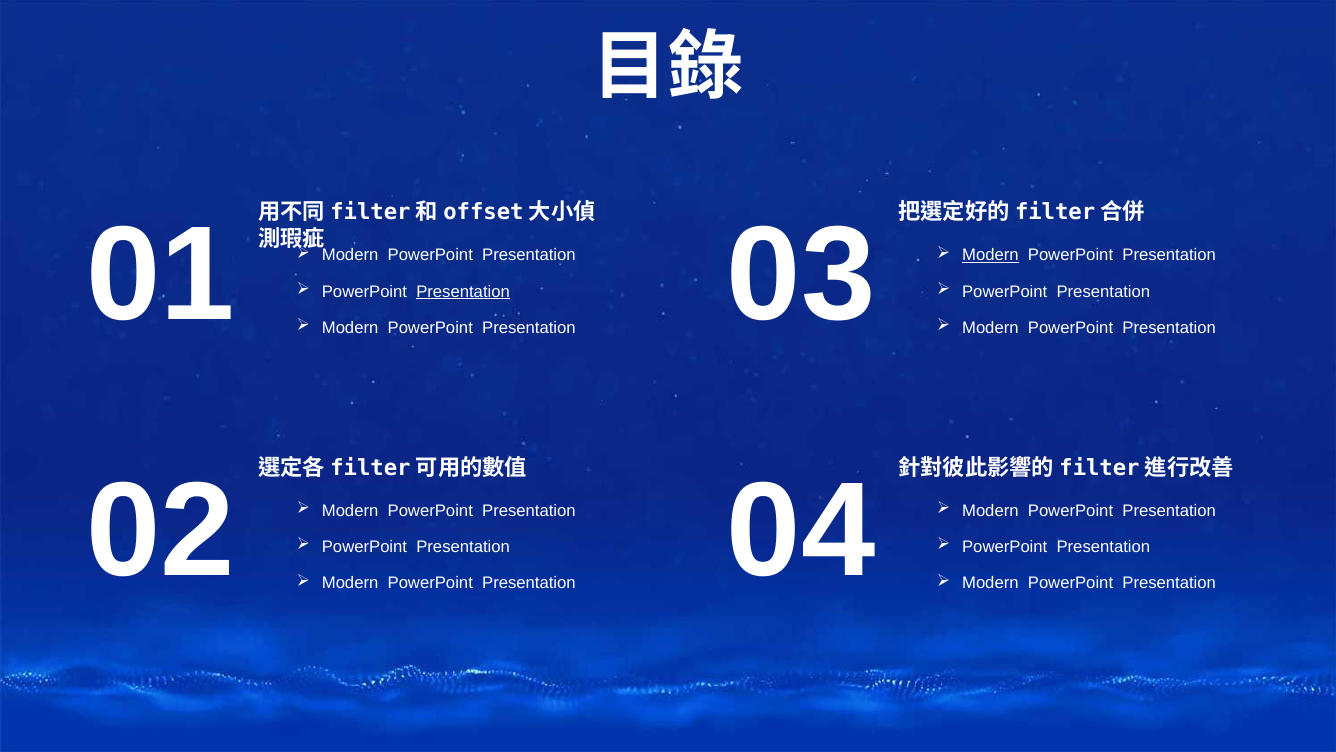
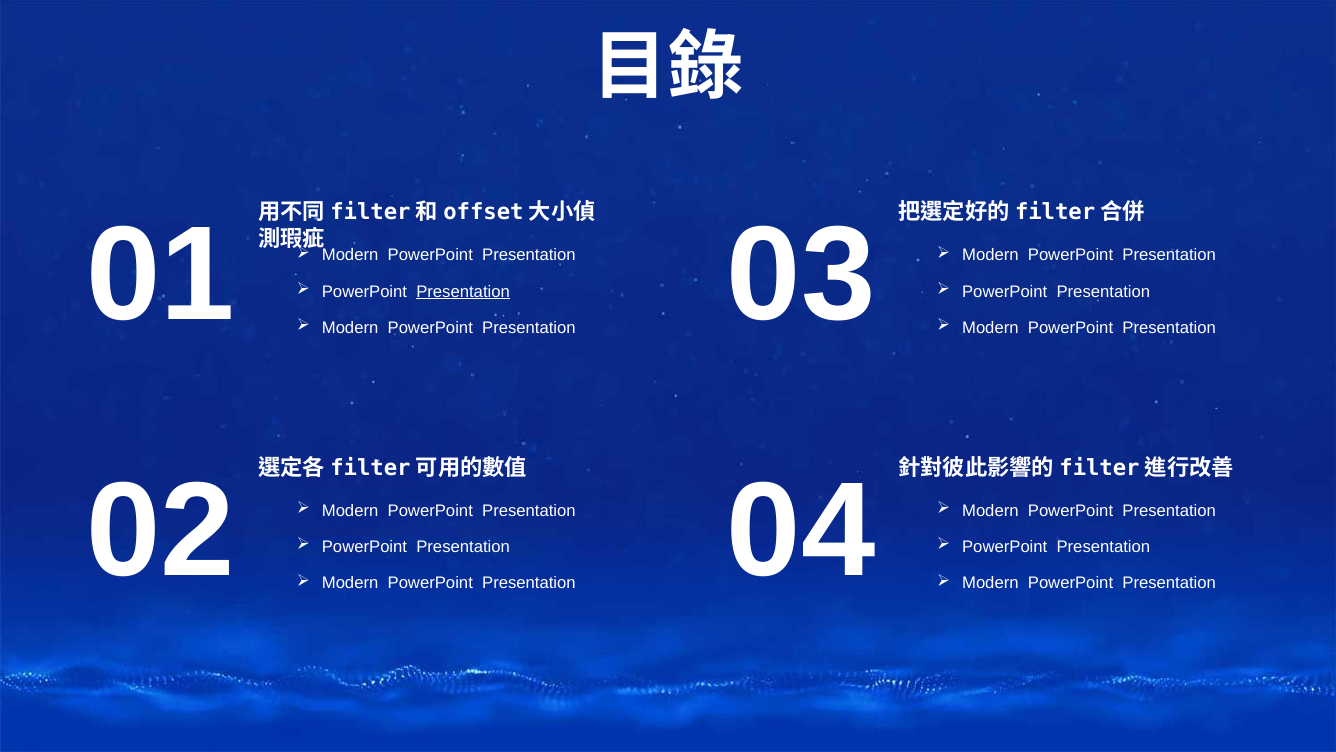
Modern underline: present -> none (990, 255)
